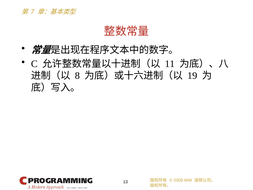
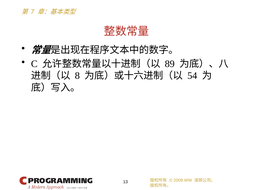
11: 11 -> 89 (170, 64)
19: 19 -> 54 (192, 76)
